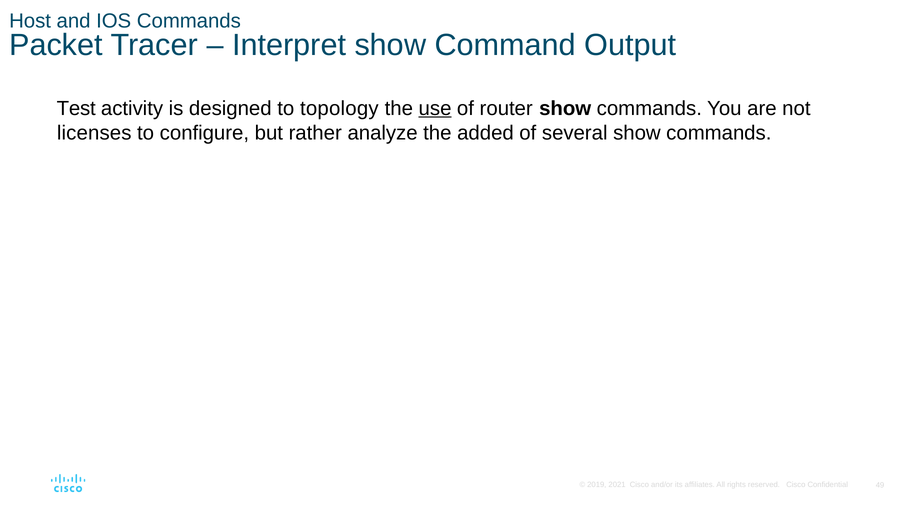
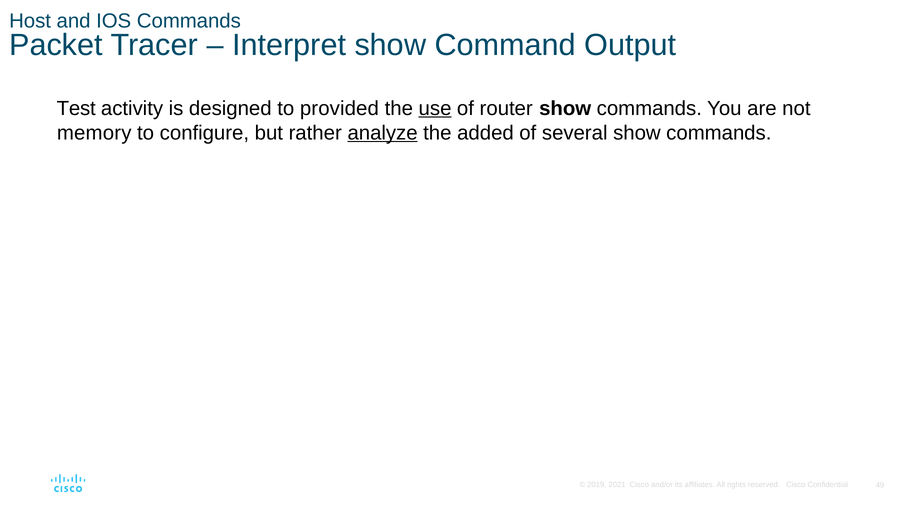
topology: topology -> provided (339, 108)
licenses: licenses -> memory (94, 133)
analyze underline: none -> present (383, 133)
